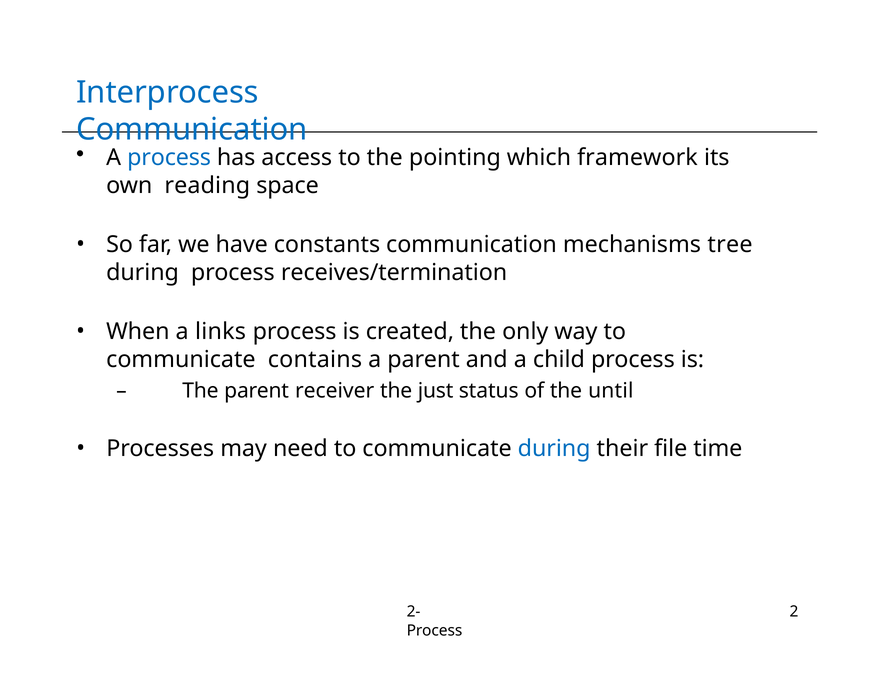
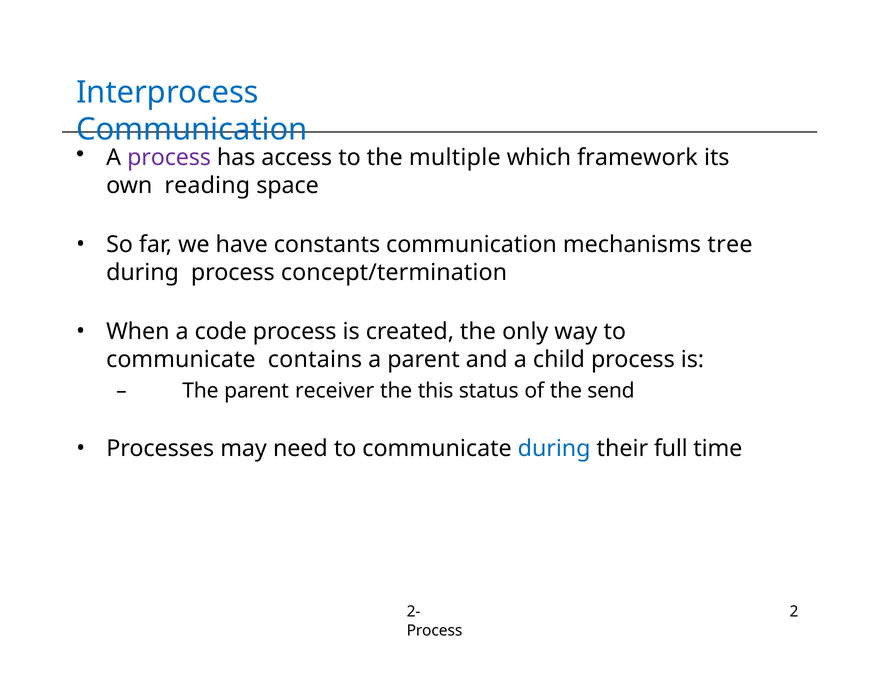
process colour: blue -> purple (169, 158)
pointing: pointing -> multiple (455, 158)
receives/termination: receives/termination -> concept/termination (394, 273)
links: links -> code (221, 331)
just: just -> this (436, 391)
until: until -> send (611, 391)
file: file -> full (671, 449)
